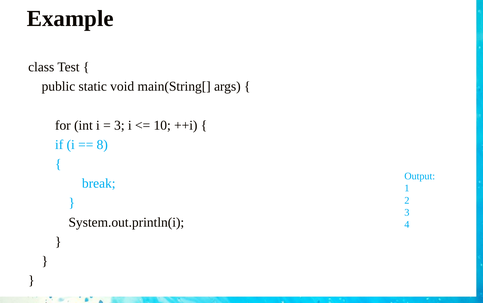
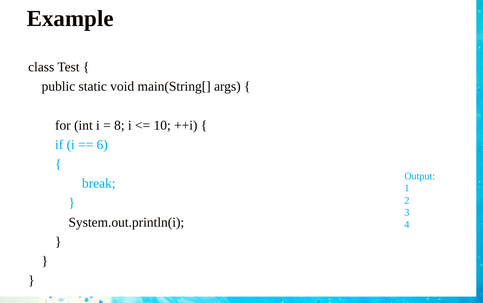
3: 3 -> 8 (119, 125)
8: 8 -> 6 (102, 145)
